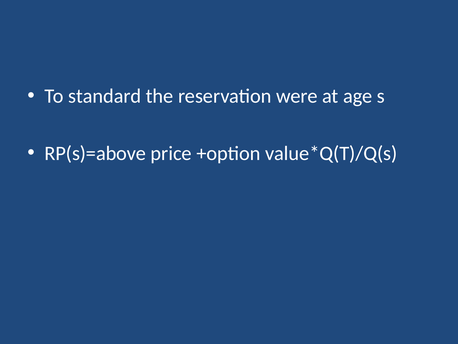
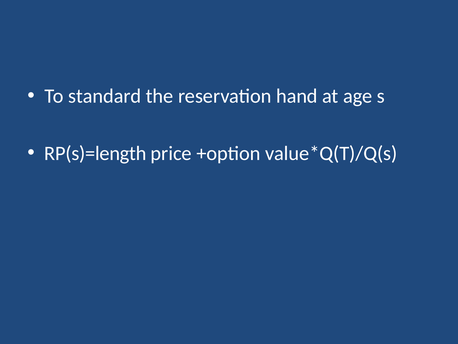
were: were -> hand (297, 96)
RP(s)=above: RP(s)=above -> RP(s)=length (95, 153)
